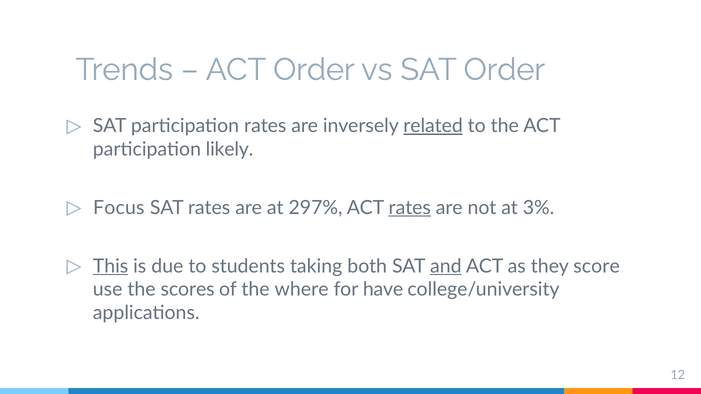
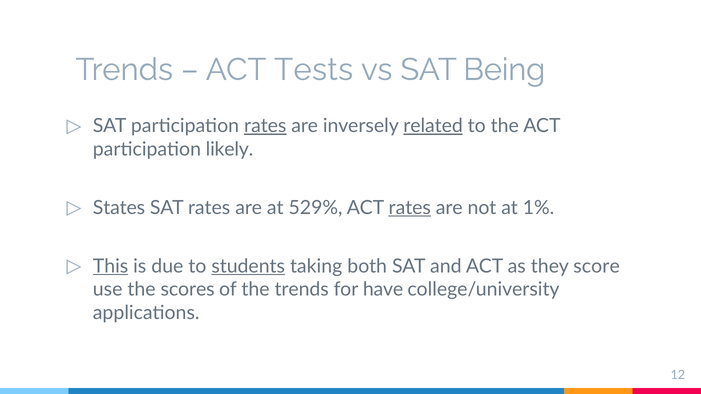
ACT Order: Order -> Tests (314, 70)
SAT Order: Order -> Being (504, 70)
rates underline: none -> present (265, 126)
Focus: Focus -> States (119, 208)
297%: 297% -> 529% (315, 208)
3%: 3% -> 1% (539, 208)
students underline: none -> present (248, 266)
and underline: present -> none (446, 266)
the where: where -> trends (302, 290)
